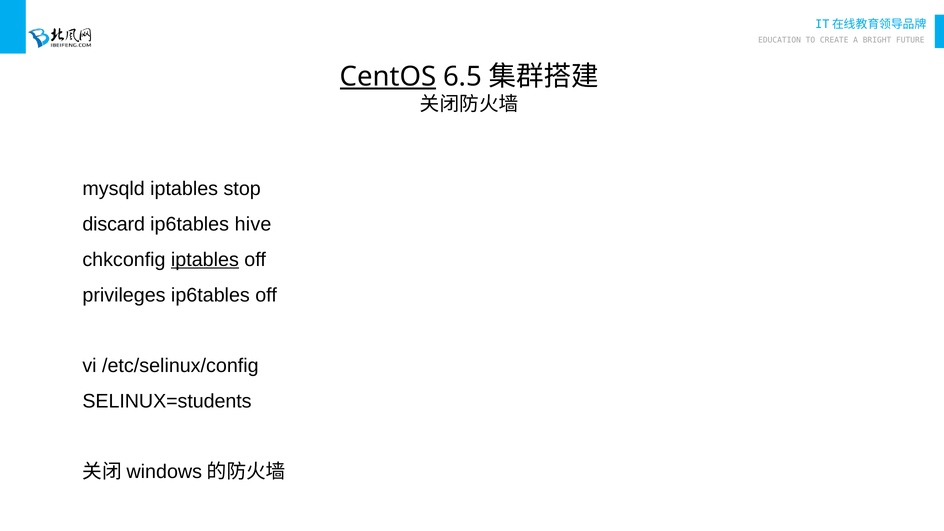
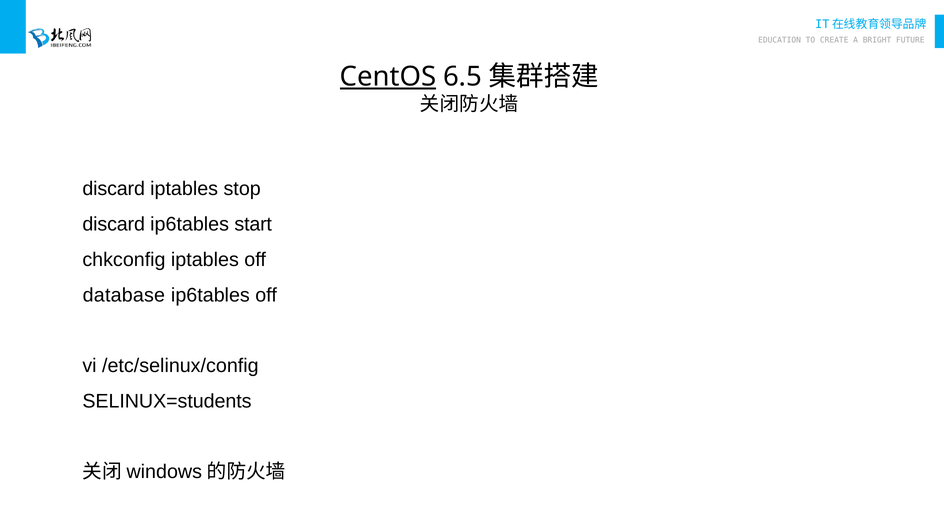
mysqld: mysqld -> discard (114, 189)
hive: hive -> start (253, 224)
iptables underline: present -> none (205, 260)
privileges: privileges -> database (124, 295)
